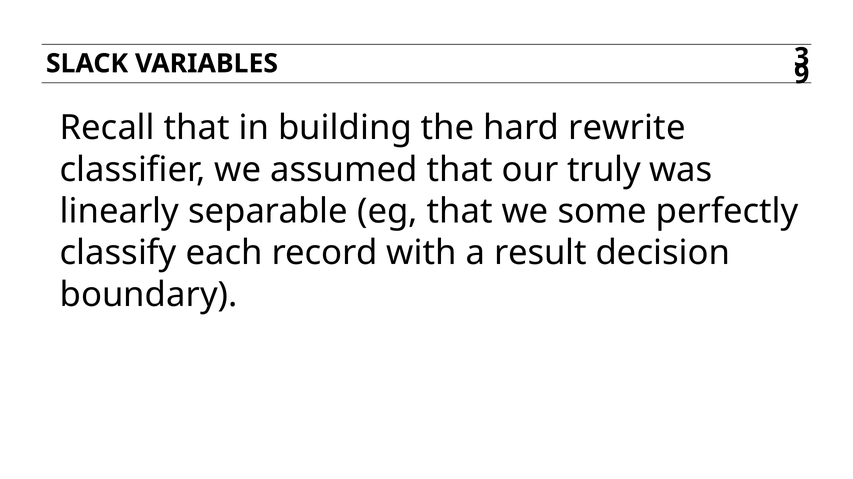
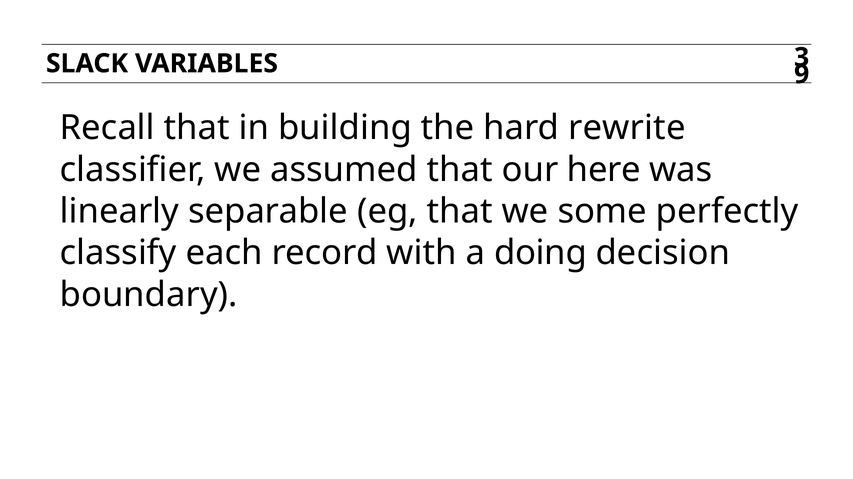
truly: truly -> here (604, 170)
result: result -> doing (540, 253)
